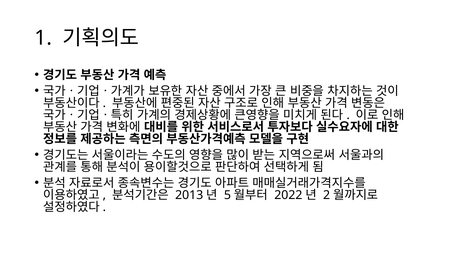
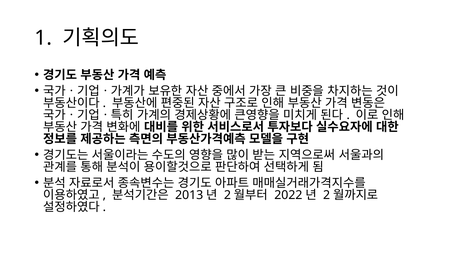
5: 5 -> 2 (227, 195)
